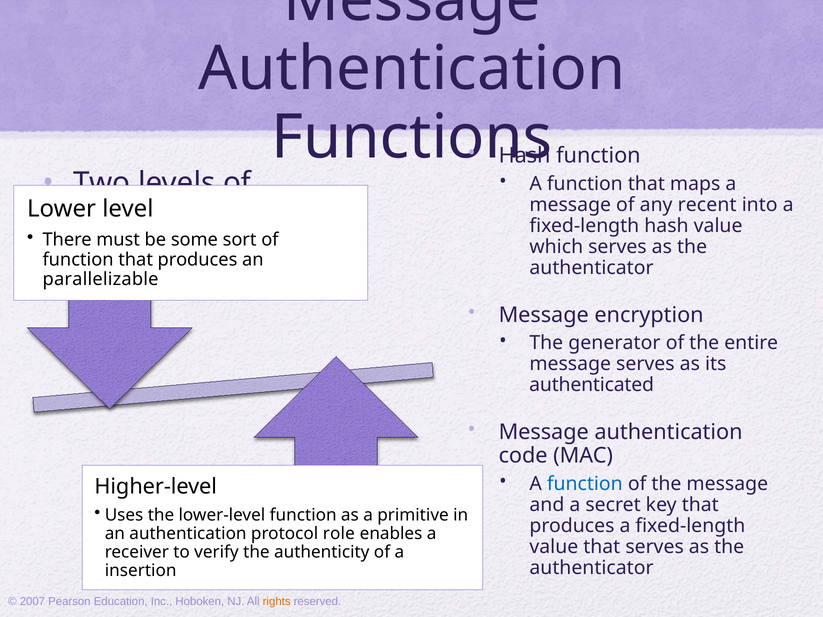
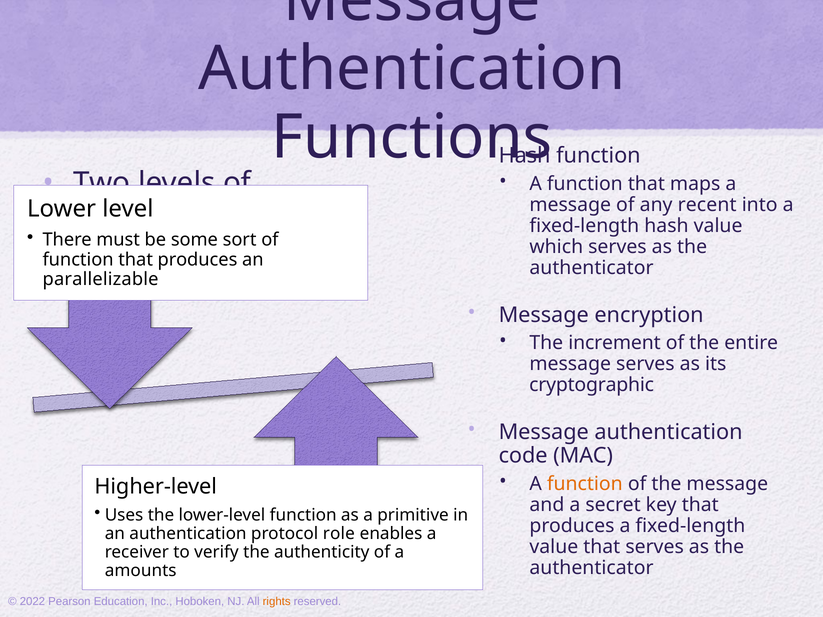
generator: generator -> increment (614, 343)
authenticated: authenticated -> cryptographic (592, 385)
function colour: blue -> orange (585, 484)
insertion: insertion -> amounts (141, 571)
2007: 2007 -> 2022 (32, 602)
